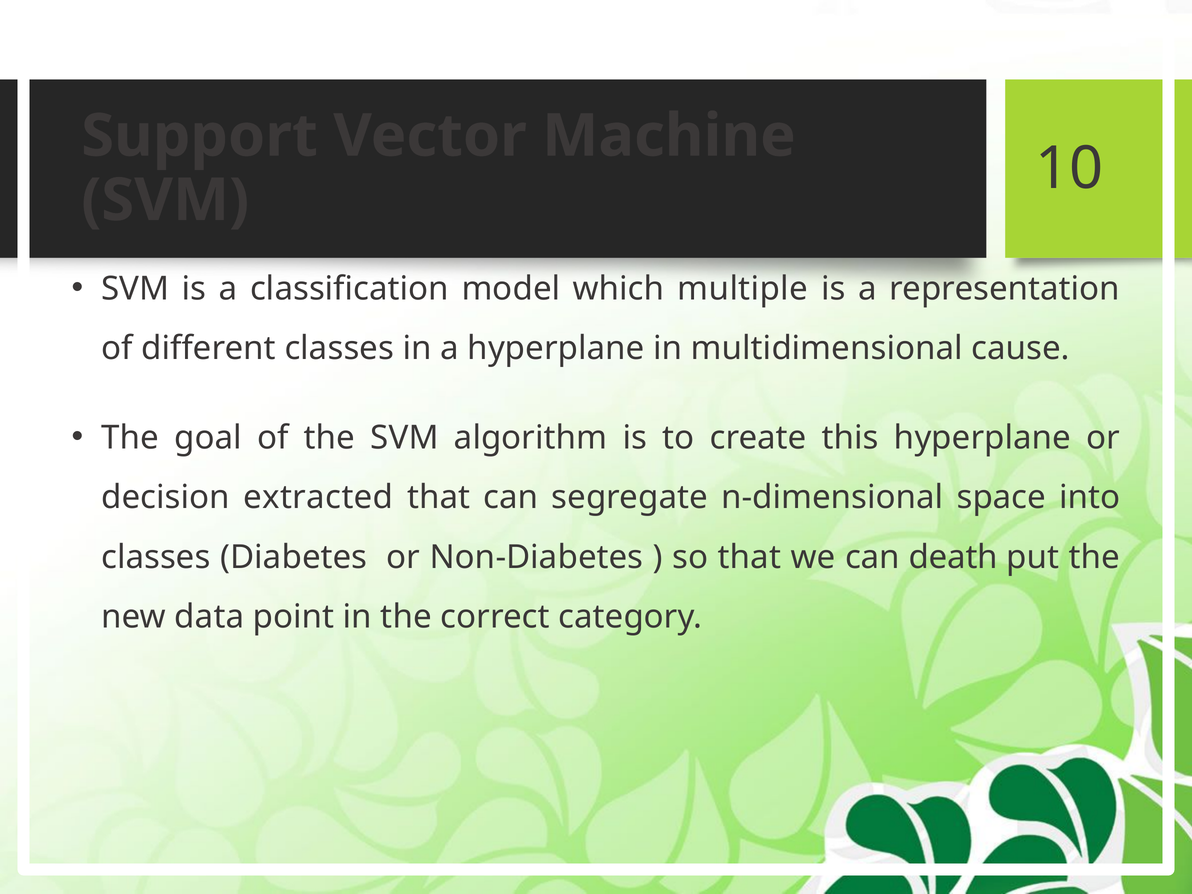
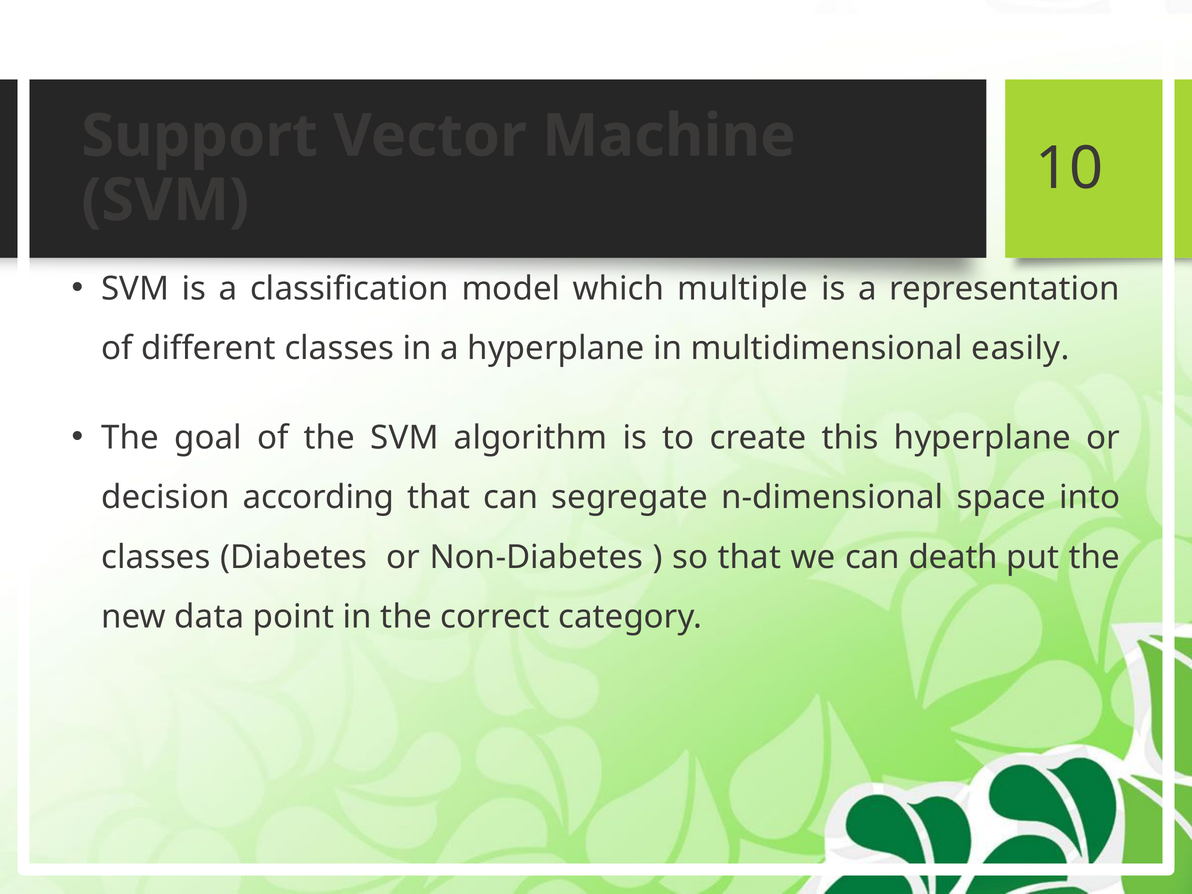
cause: cause -> easily (1020, 348)
extracted: extracted -> according (319, 497)
